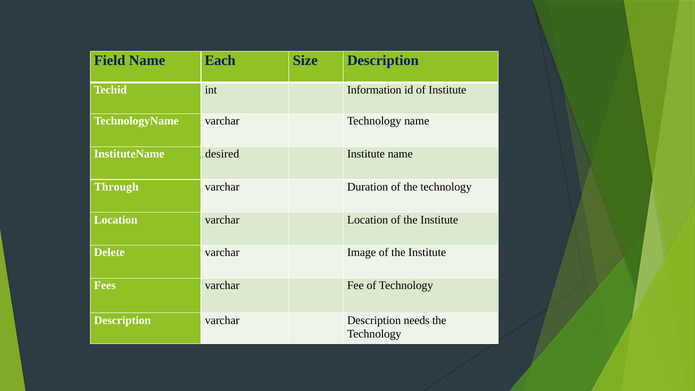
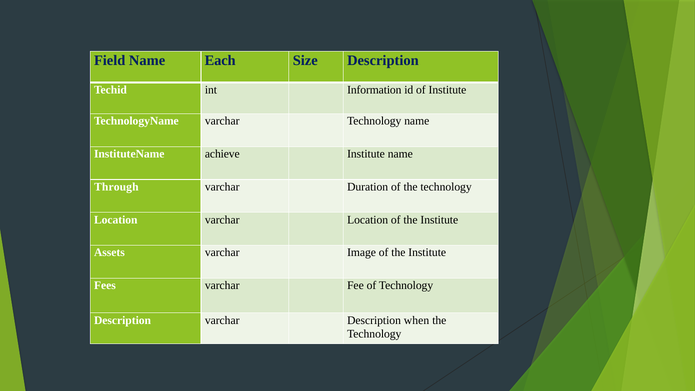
desired: desired -> achieve (222, 154)
Delete: Delete -> Assets (109, 253)
needs: needs -> when (417, 320)
